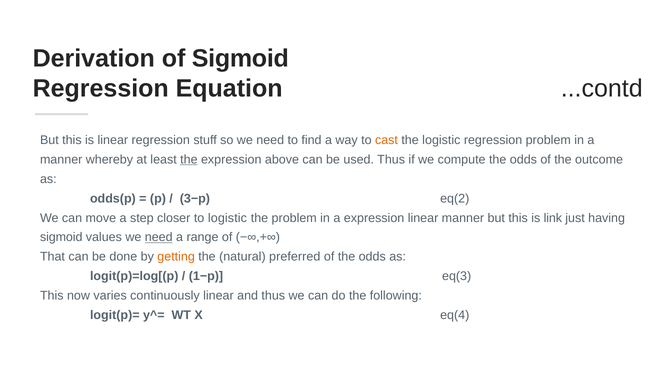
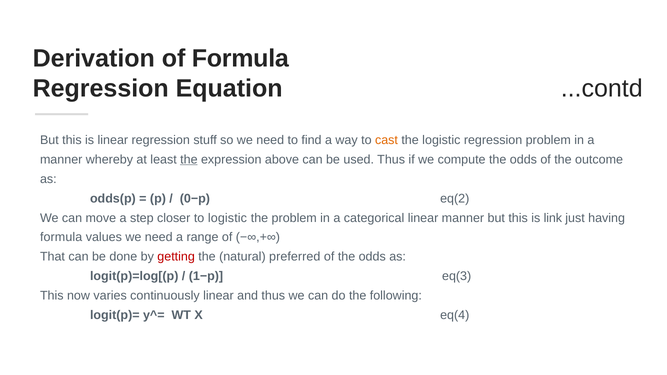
of Sigmoid: Sigmoid -> Formula (240, 59)
3−p: 3−p -> 0−p (195, 198)
a expression: expression -> categorical (374, 218)
sigmoid: sigmoid -> formula (61, 237)
need underline: present -> none (159, 237)
getting colour: orange -> red (176, 257)
